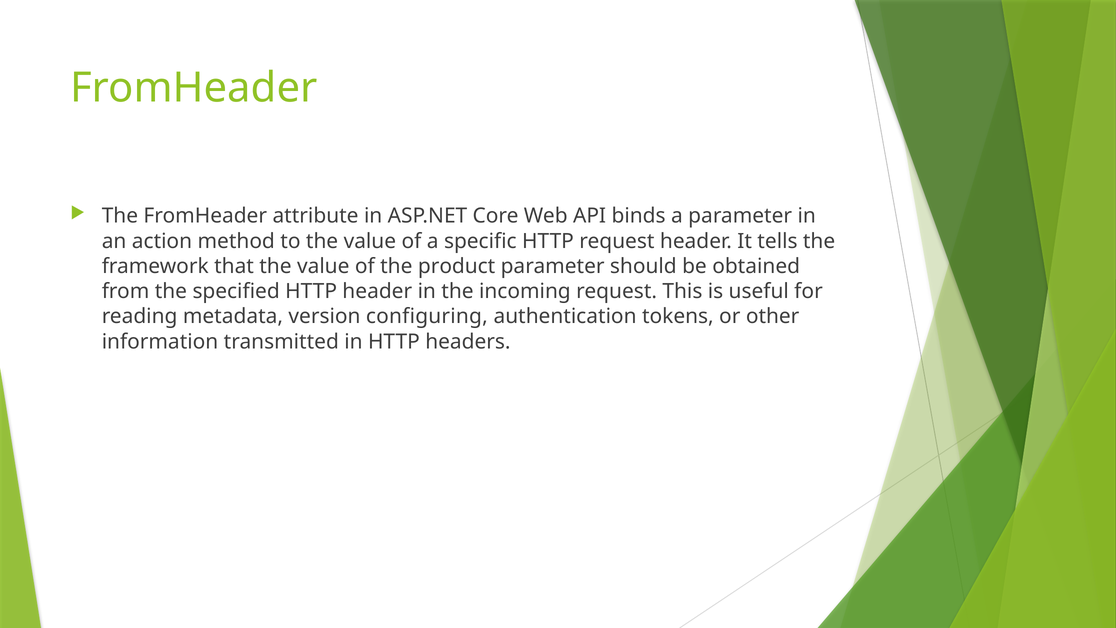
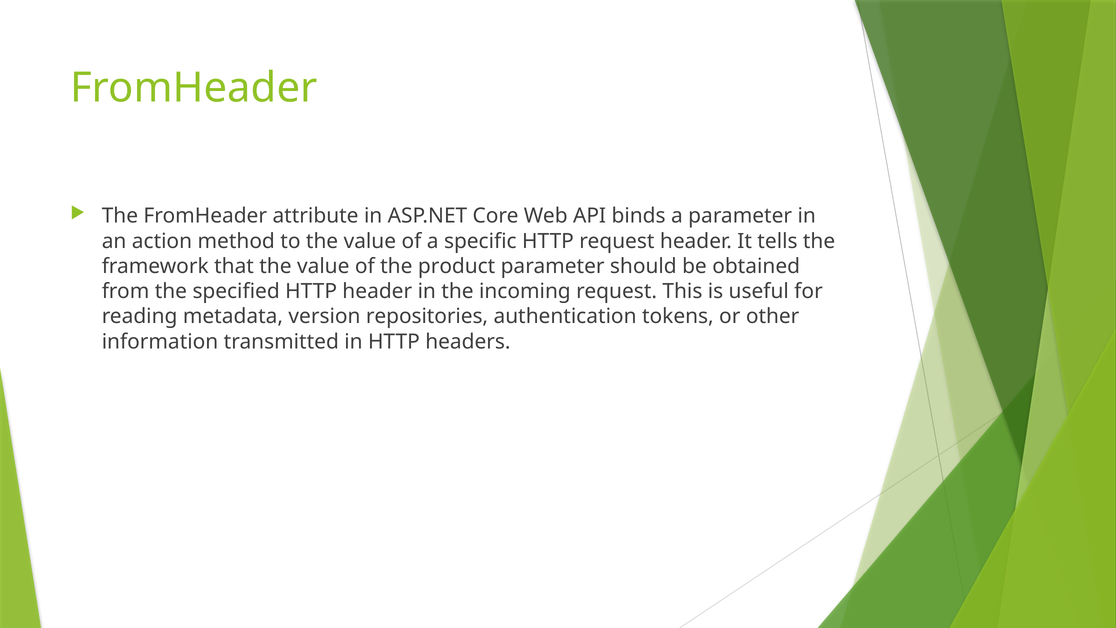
configuring: configuring -> repositories (427, 316)
